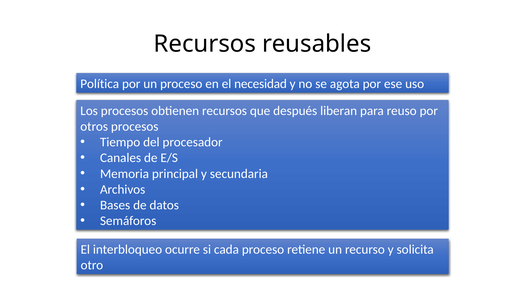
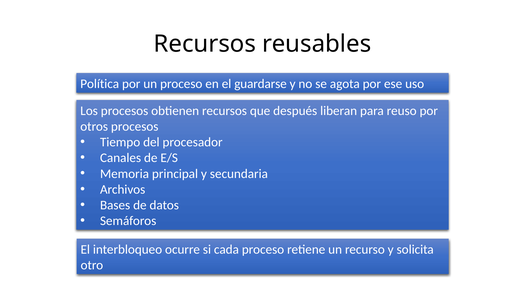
necesidad: necesidad -> guardarse (260, 84)
